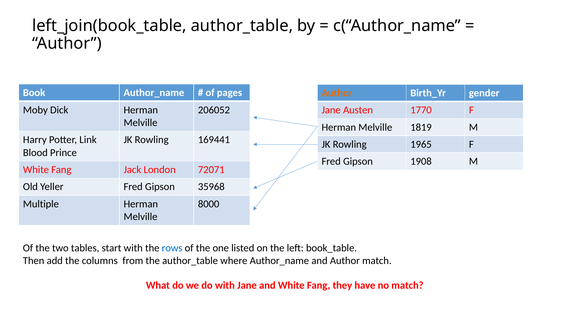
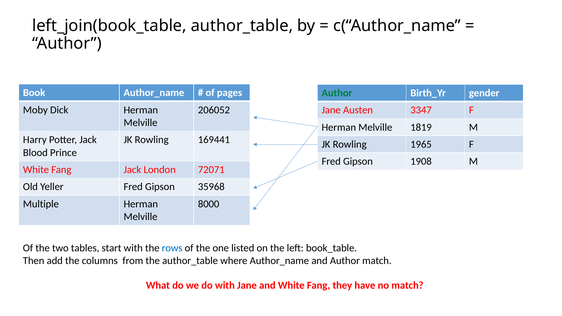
Author colour: orange -> green (337, 93)
1770: 1770 -> 3347 (421, 110)
Potter Link: Link -> Jack (88, 140)
